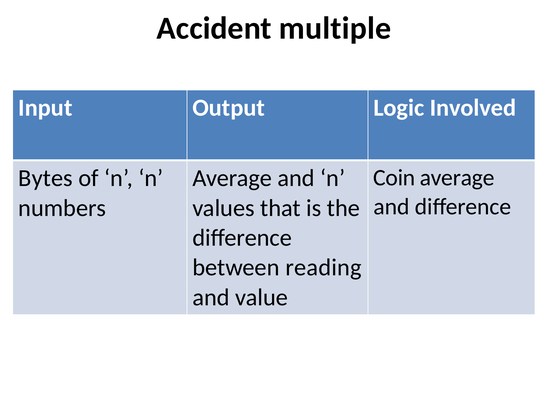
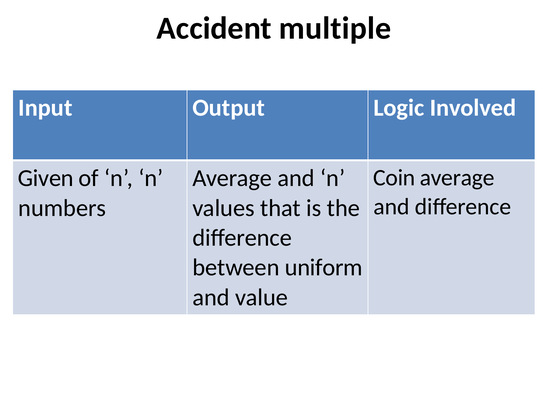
Bytes: Bytes -> Given (46, 178)
reading: reading -> uniform (324, 268)
